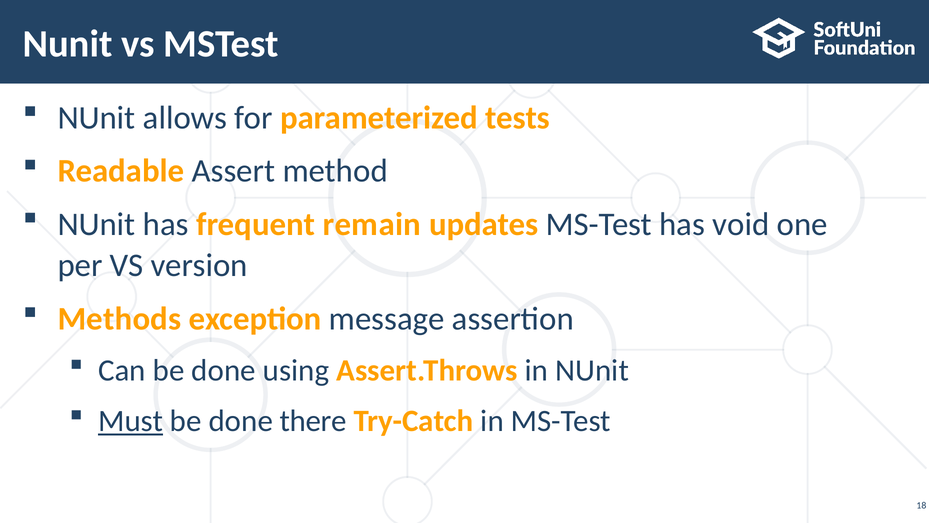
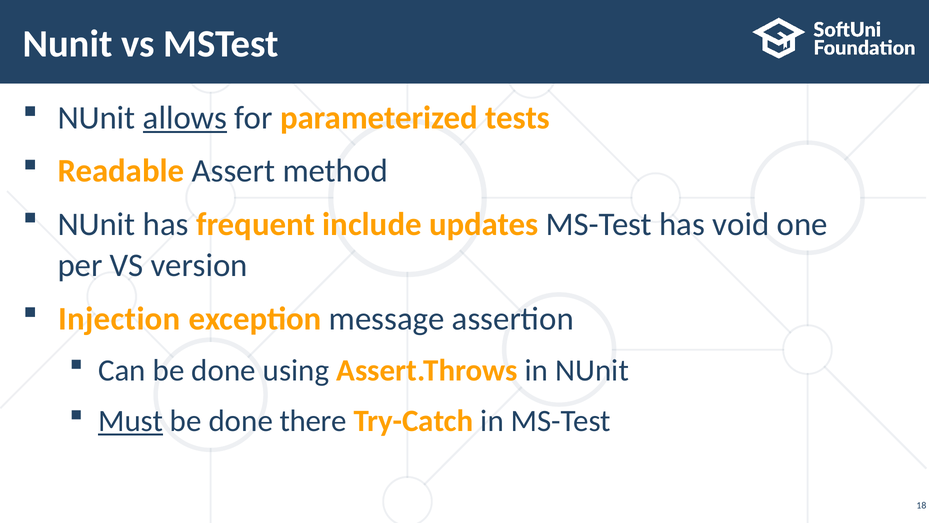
allows underline: none -> present (185, 118)
remain: remain -> include (372, 224)
Methods: Methods -> Injection (119, 318)
